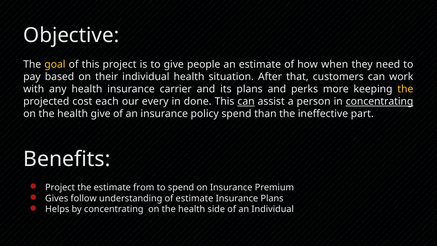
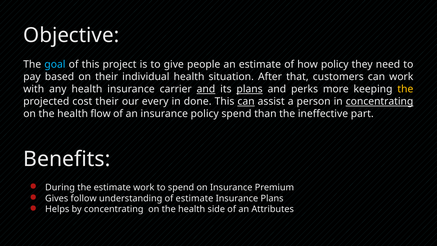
goal colour: yellow -> light blue (55, 64)
how when: when -> policy (335, 64)
and underline: none -> present (206, 89)
plans underline: none -> present (250, 89)
cost each: each -> their (107, 101)
health give: give -> flow (101, 114)
Project: Project -> During (60, 187)
estimate from: from -> work (144, 187)
an Individual: Individual -> Attributes (273, 209)
